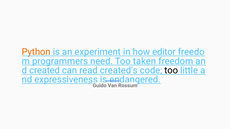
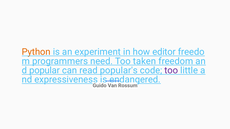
created: created -> popular (45, 71)
created's: created's -> popular's (119, 71)
too colour: black -> purple (171, 71)
